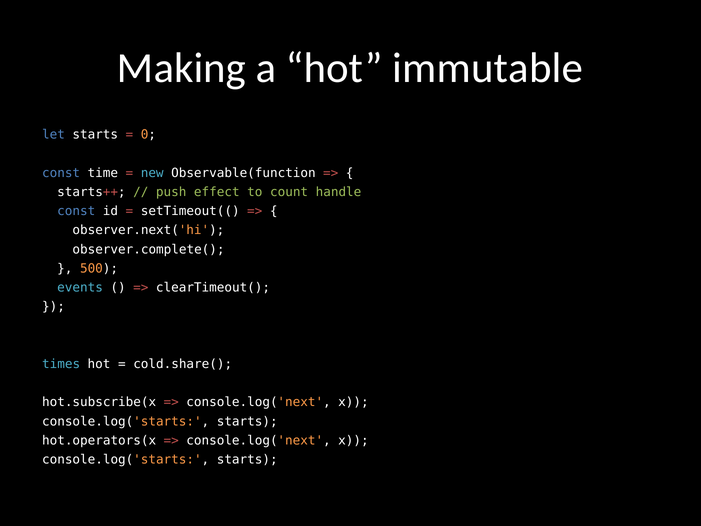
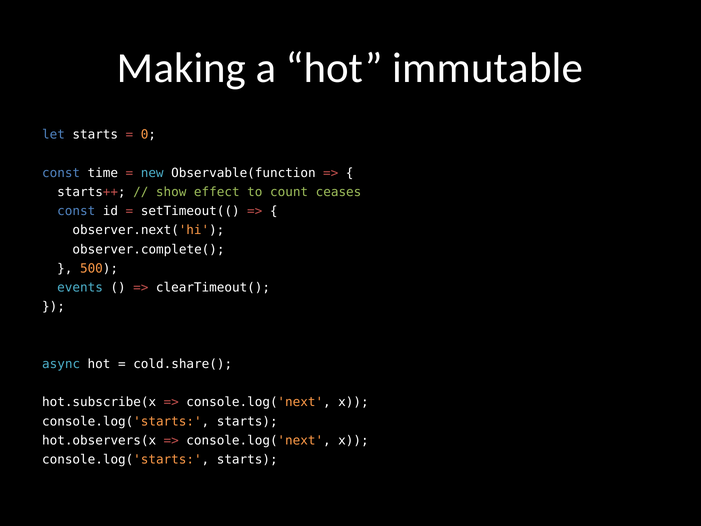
push: push -> show (171, 192)
handle: handle -> ceases (339, 192)
times: times -> async (61, 364)
hot.operators(x: hot.operators(x -> hot.observers(x (99, 440)
